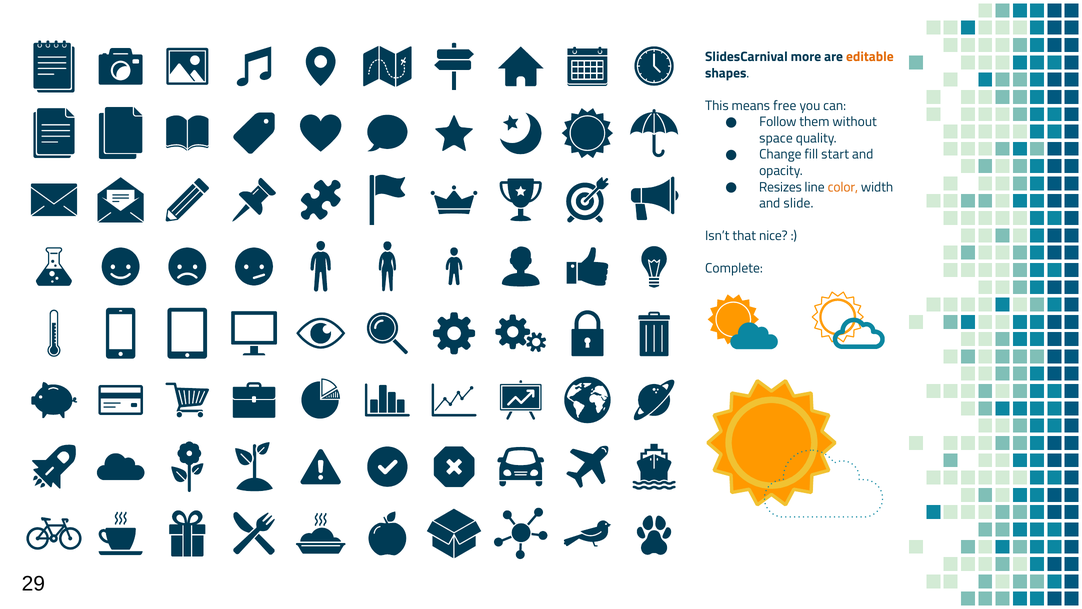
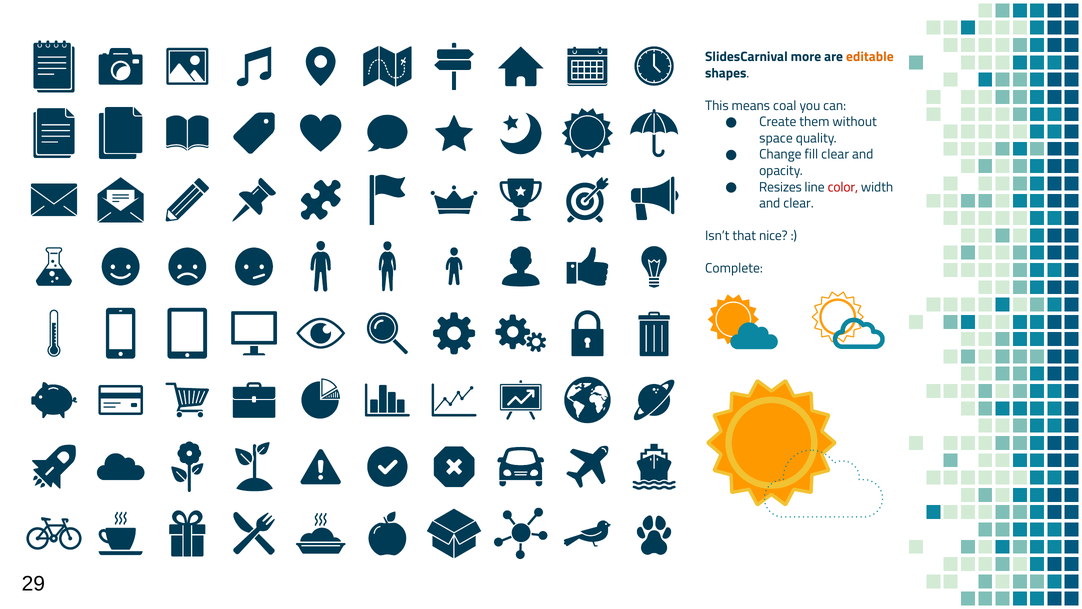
free: free -> coal (785, 106)
Follow: Follow -> Create (778, 122)
fill start: start -> clear (835, 154)
color colour: orange -> red (843, 187)
and slide: slide -> clear (799, 203)
